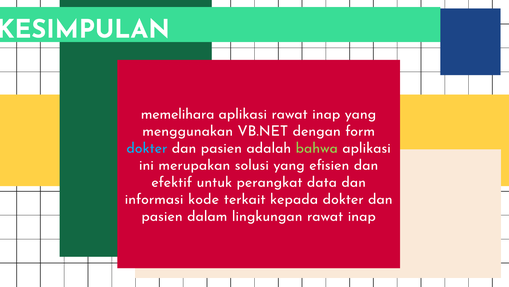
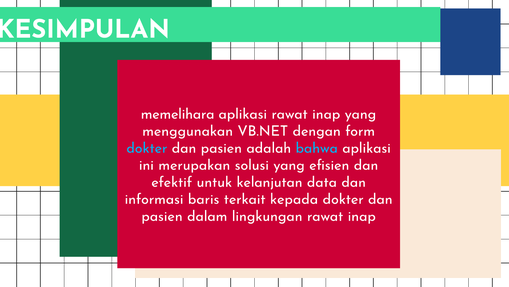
bahwa colour: light green -> light blue (317, 148)
perangkat: perangkat -> kelanjutan (270, 182)
kode: kode -> baris (204, 199)
